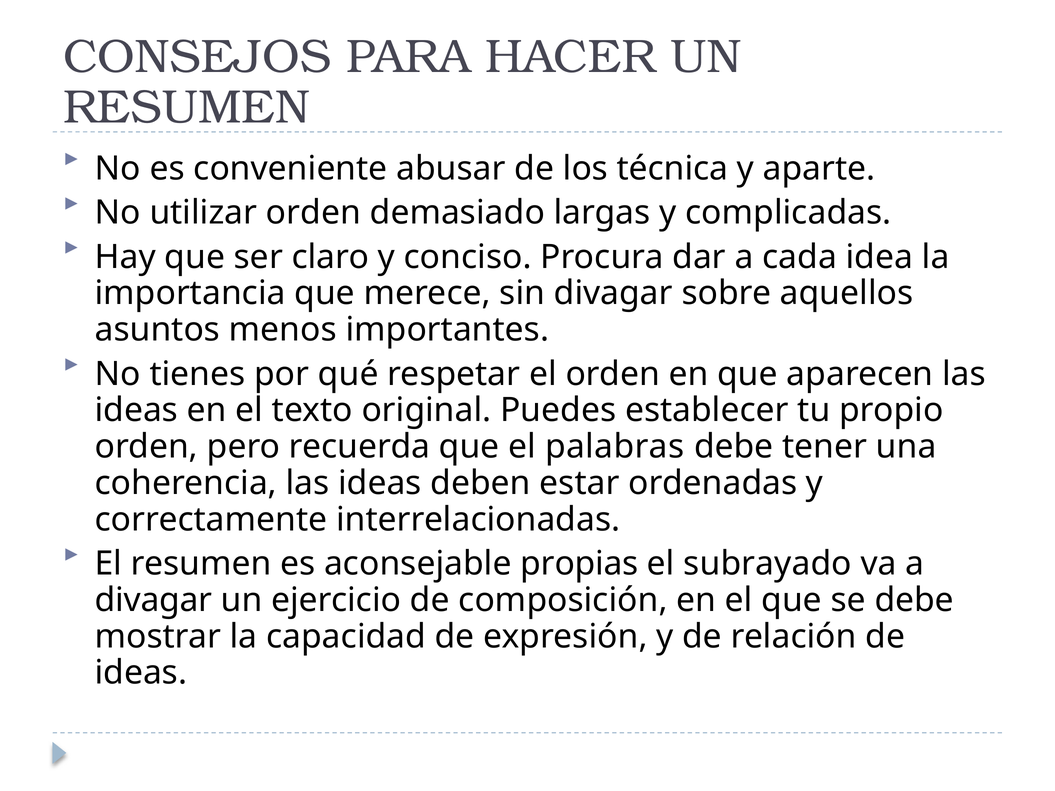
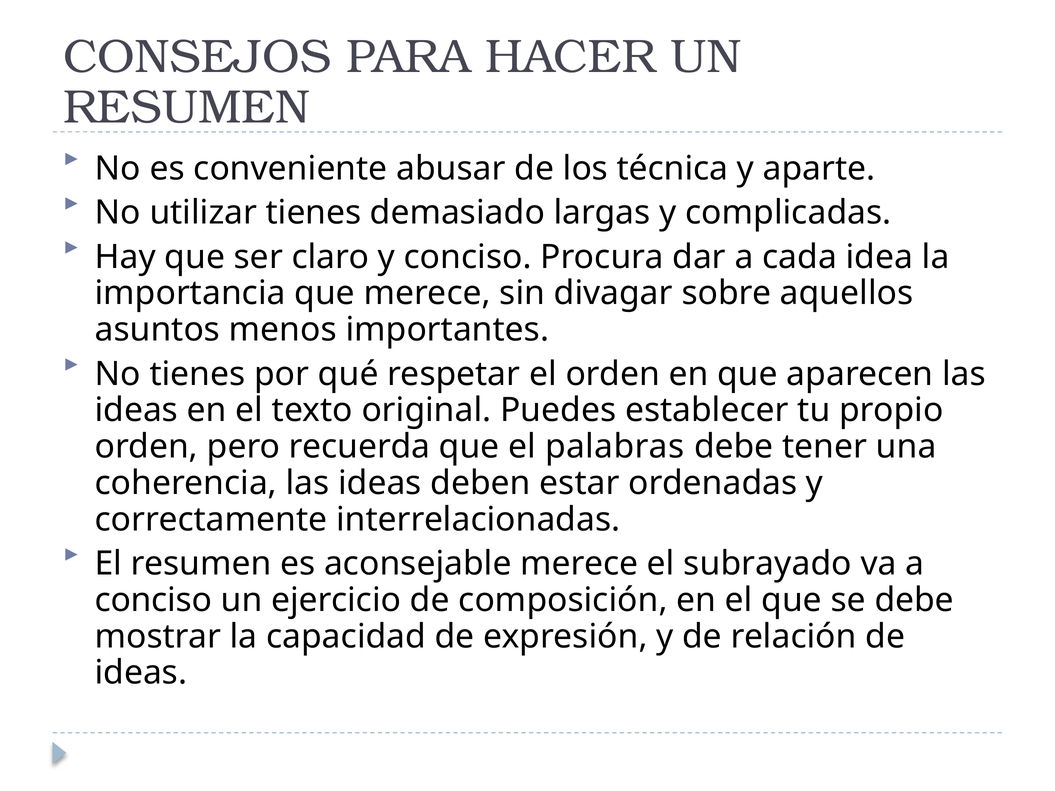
utilizar orden: orden -> tienes (314, 213)
aconsejable propias: propias -> merece (579, 564)
divagar: divagar -> conciso (153, 600)
